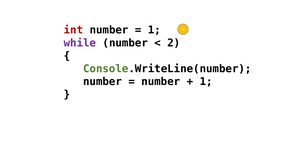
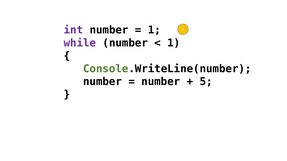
int colour: red -> purple (73, 30)
2: 2 -> 1 (174, 43)
1: 1 -> 5 (206, 82)
